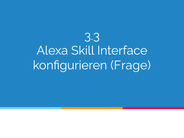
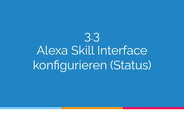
Frage: Frage -> Status (131, 65)
